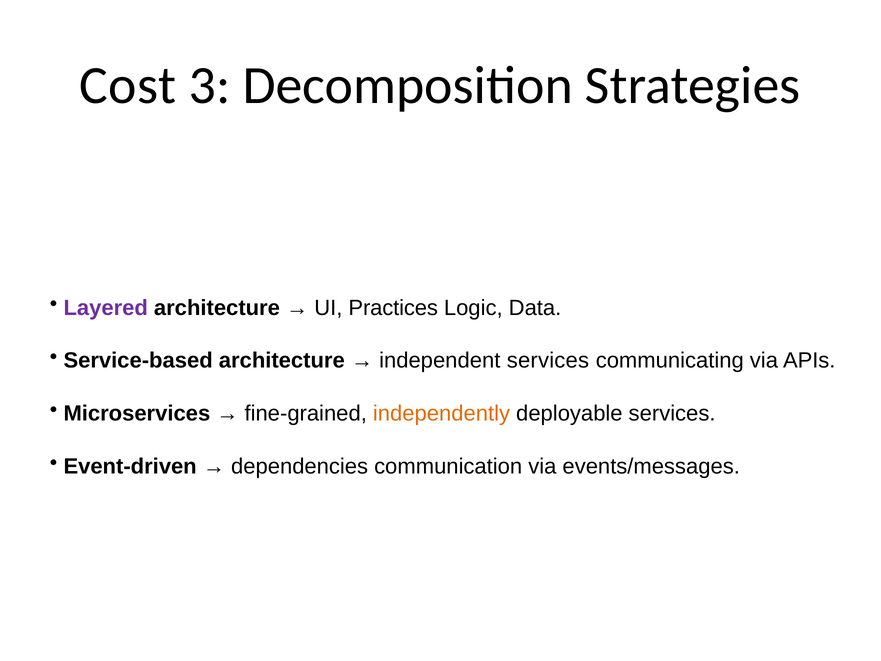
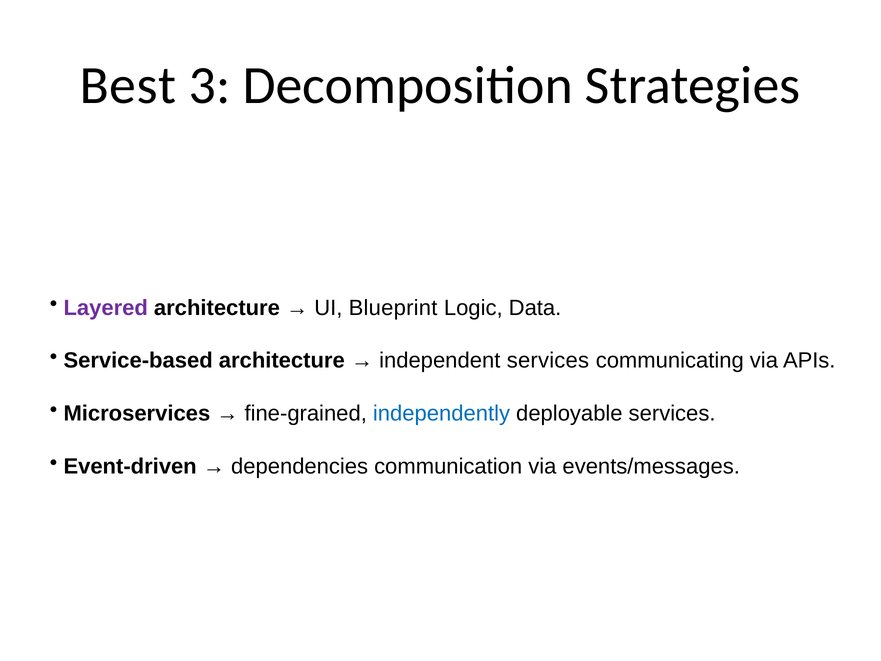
Cost: Cost -> Best (128, 85)
Practices: Practices -> Blueprint (393, 308)
independently colour: orange -> blue (442, 413)
